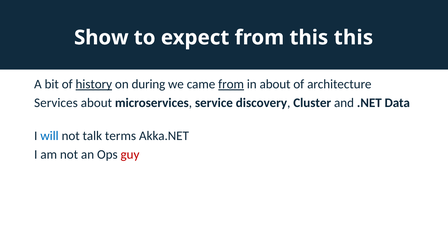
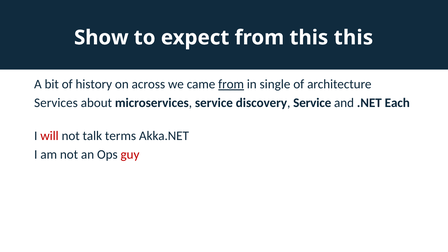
history underline: present -> none (94, 84)
during: during -> across (148, 84)
in about: about -> single (275, 84)
discovery Cluster: Cluster -> Service (312, 103)
Data: Data -> Each (397, 103)
will colour: blue -> red (50, 136)
